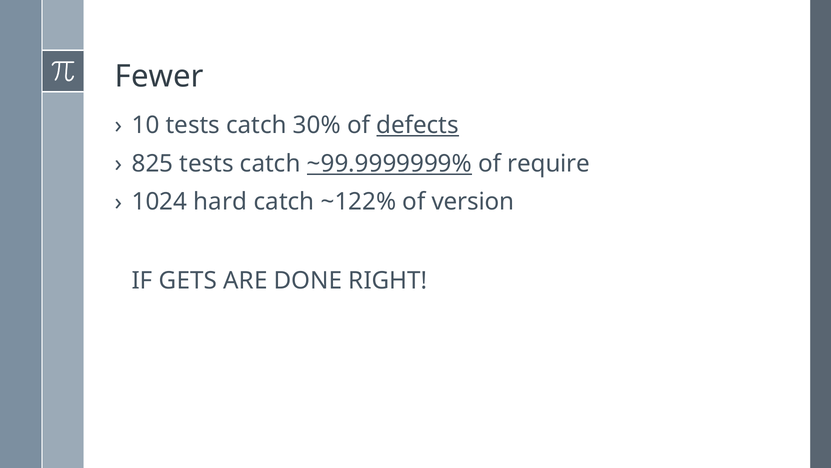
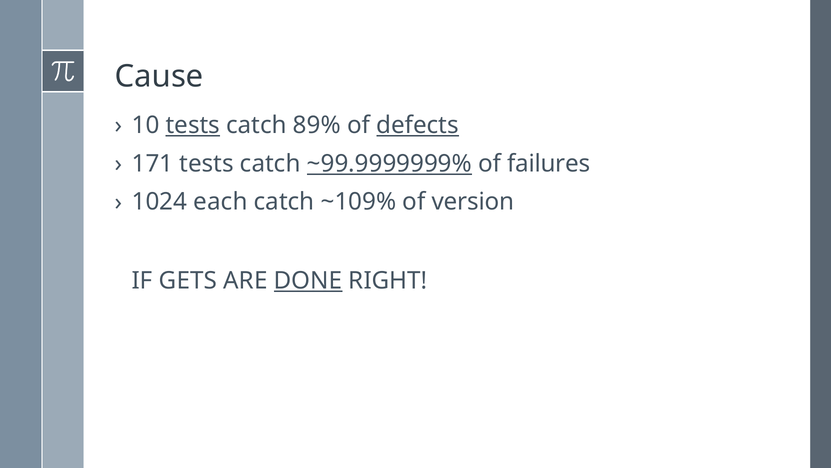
Fewer: Fewer -> Cause (159, 76)
tests underline: none -> present (193, 125)
30%: 30% -> 89% (317, 125)
825: 825 -> 171 (152, 163)
require: require -> failures (549, 163)
hard: hard -> each (220, 202)
~122%: ~122% -> ~109% (358, 202)
DONE underline: none -> present (308, 280)
